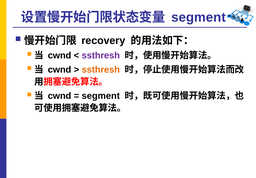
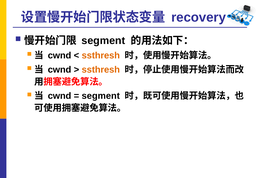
segment: segment -> recovery (199, 17)
recovery: recovery -> segment (103, 40)
ssthresh colour: purple -> orange (101, 55)
